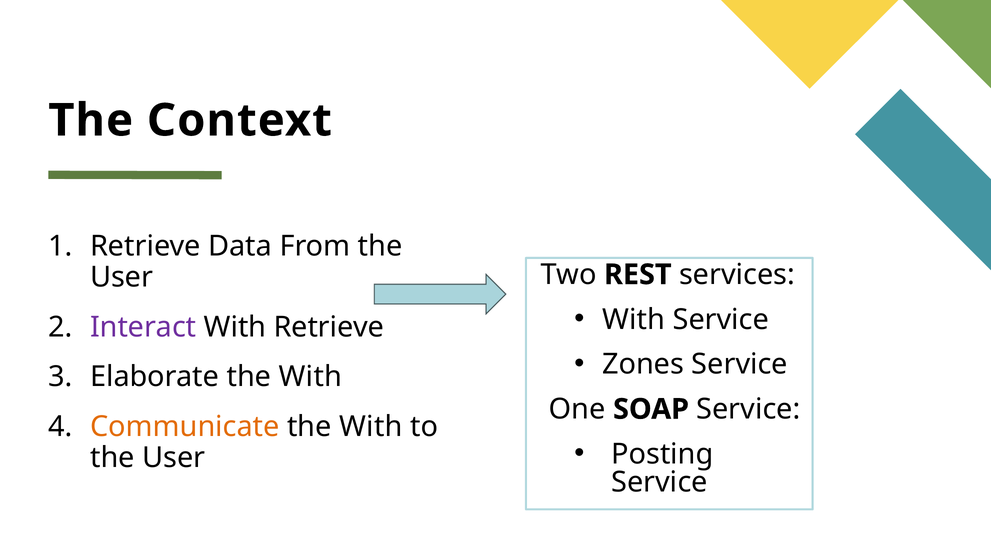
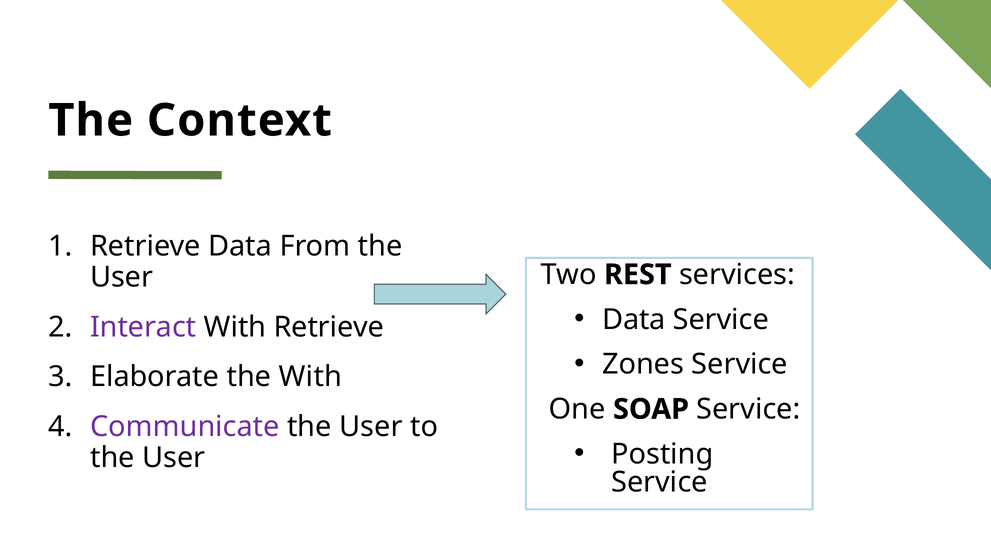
With: With -> Data (634, 319)
Communicate colour: orange -> purple (185, 426)
With: With -> User (371, 426)
